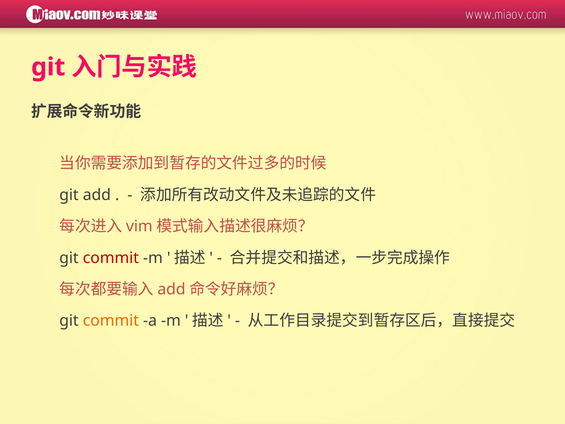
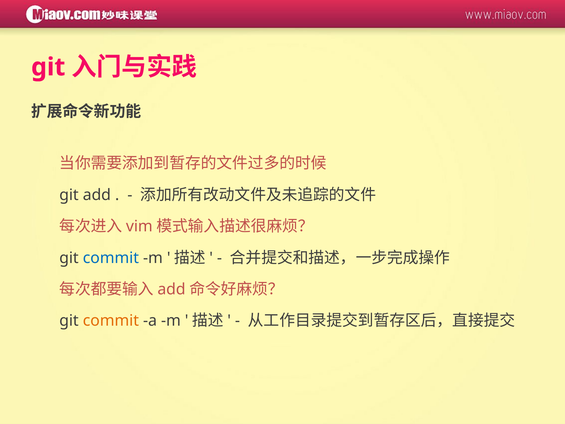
commit colour: red -> blue (111, 258)
